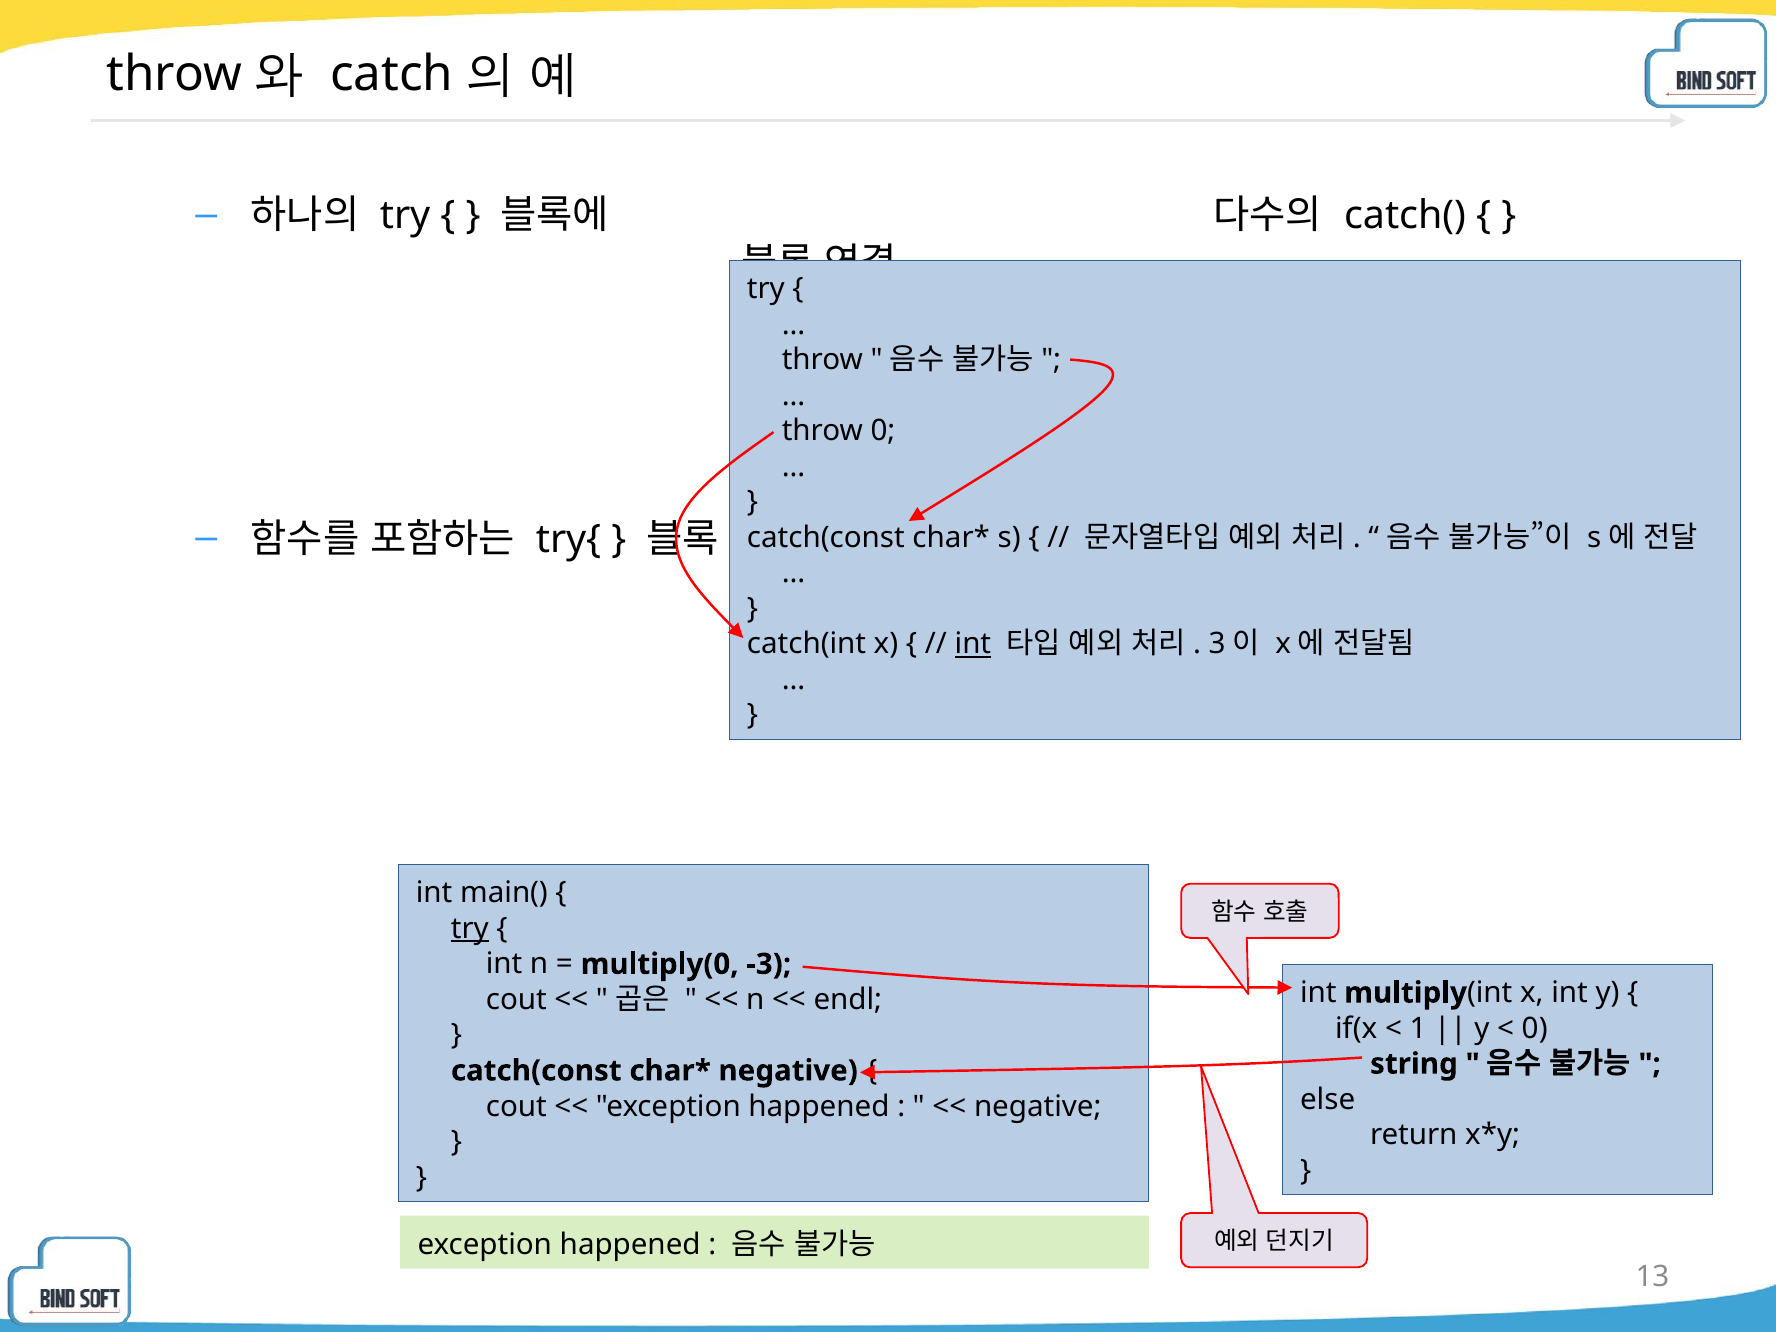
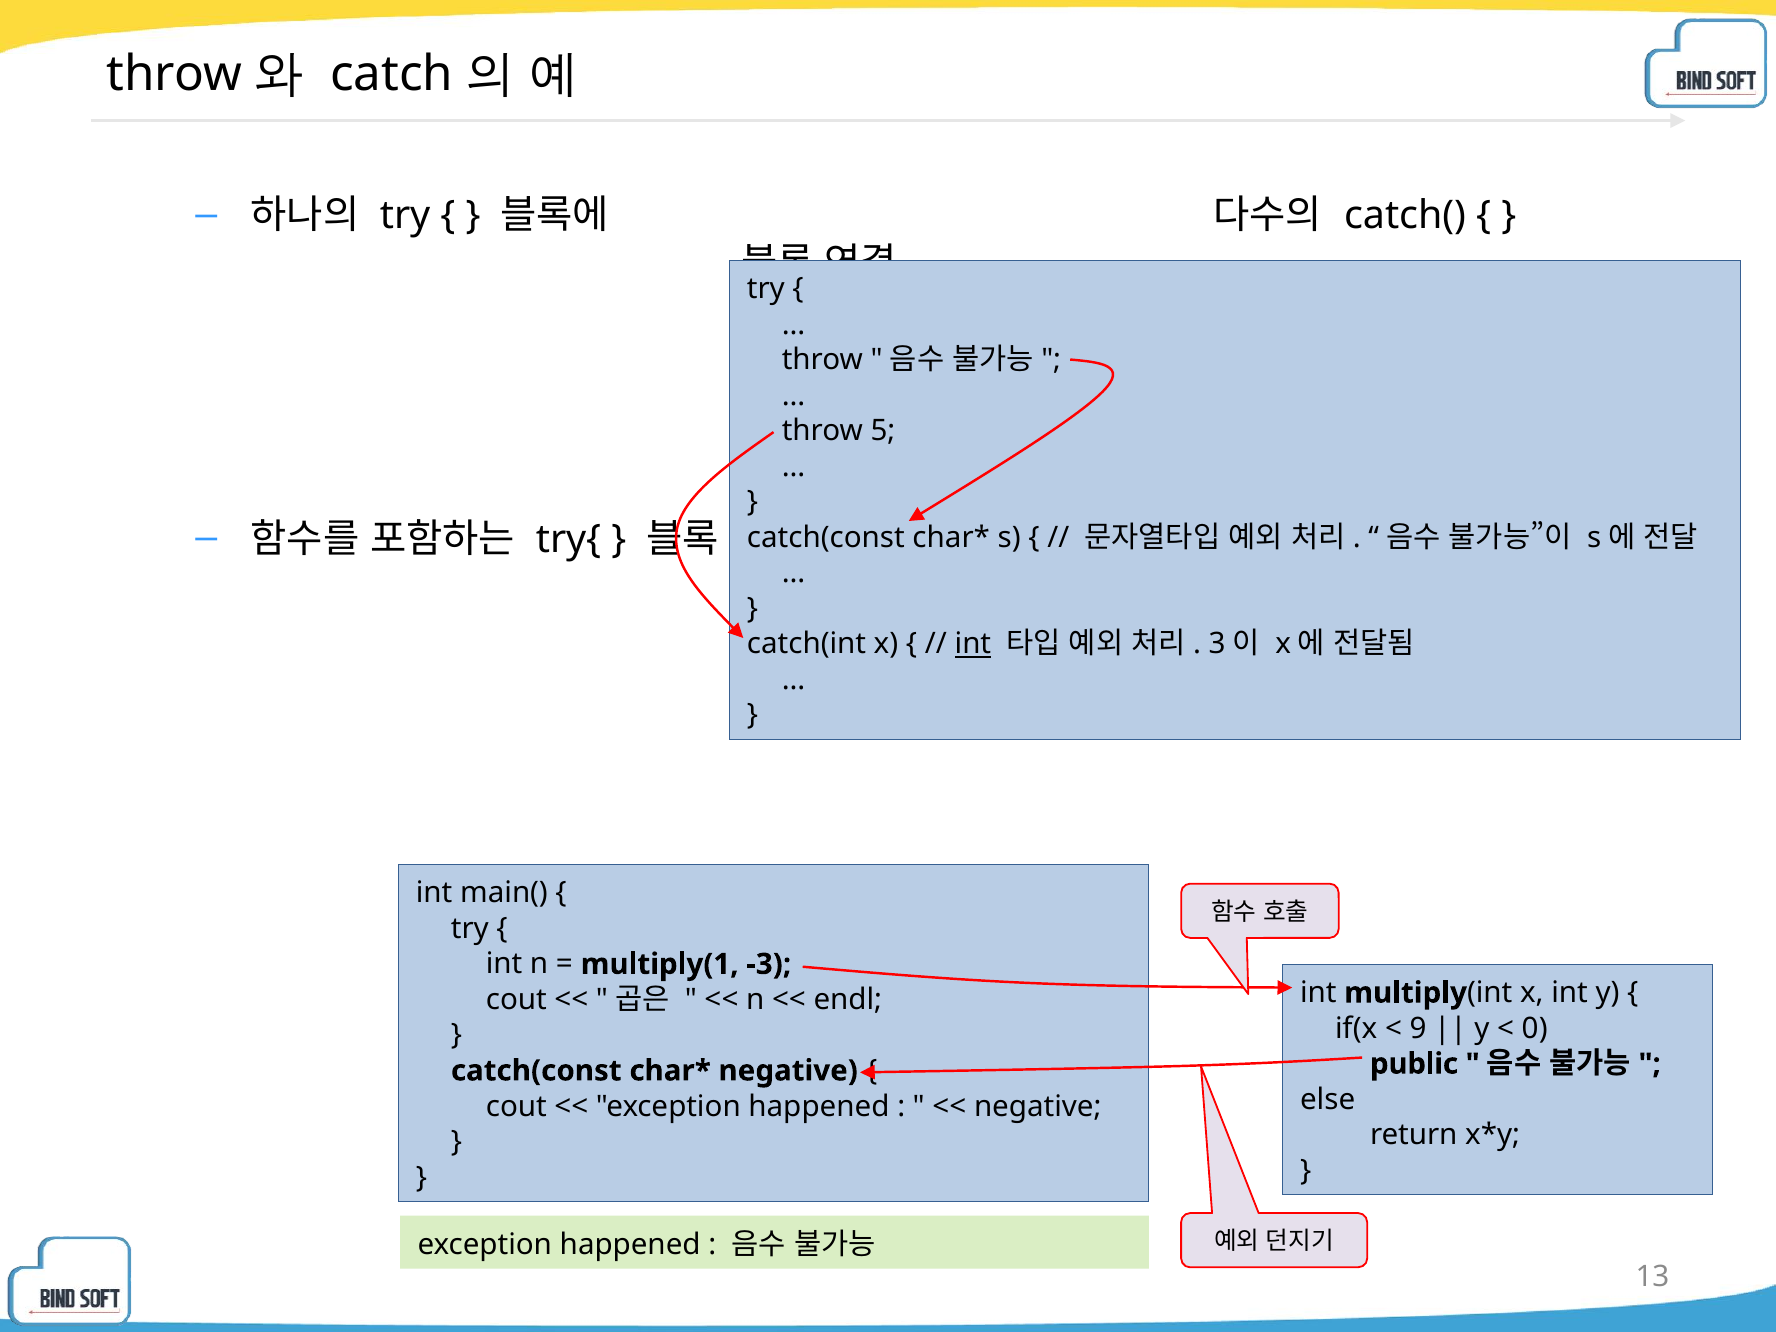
throw 0: 0 -> 5 (883, 431)
try underline: present -> none (470, 929)
multiply(0: multiply(0 -> multiply(1 (660, 964)
1: 1 -> 9 (1418, 1028)
string: string -> public (1414, 1064)
